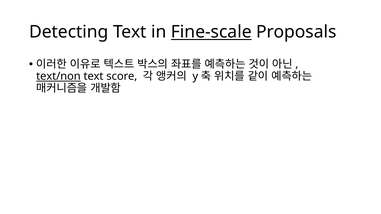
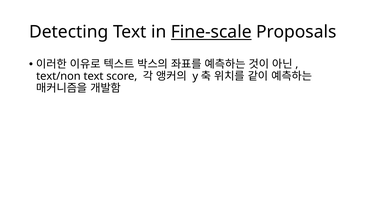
text/non underline: present -> none (58, 76)
